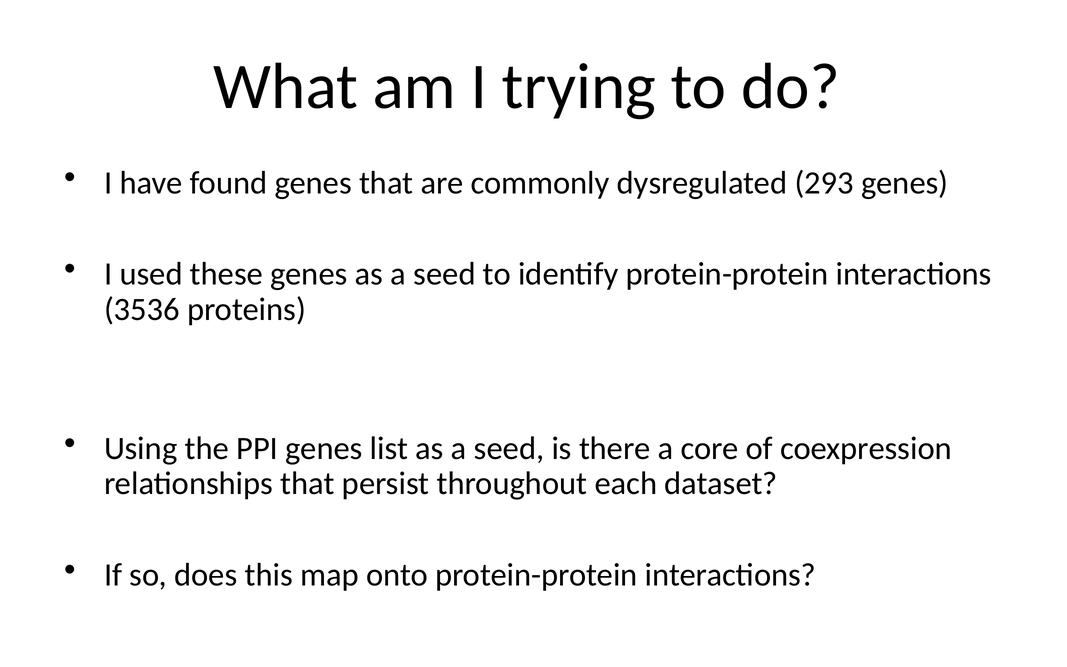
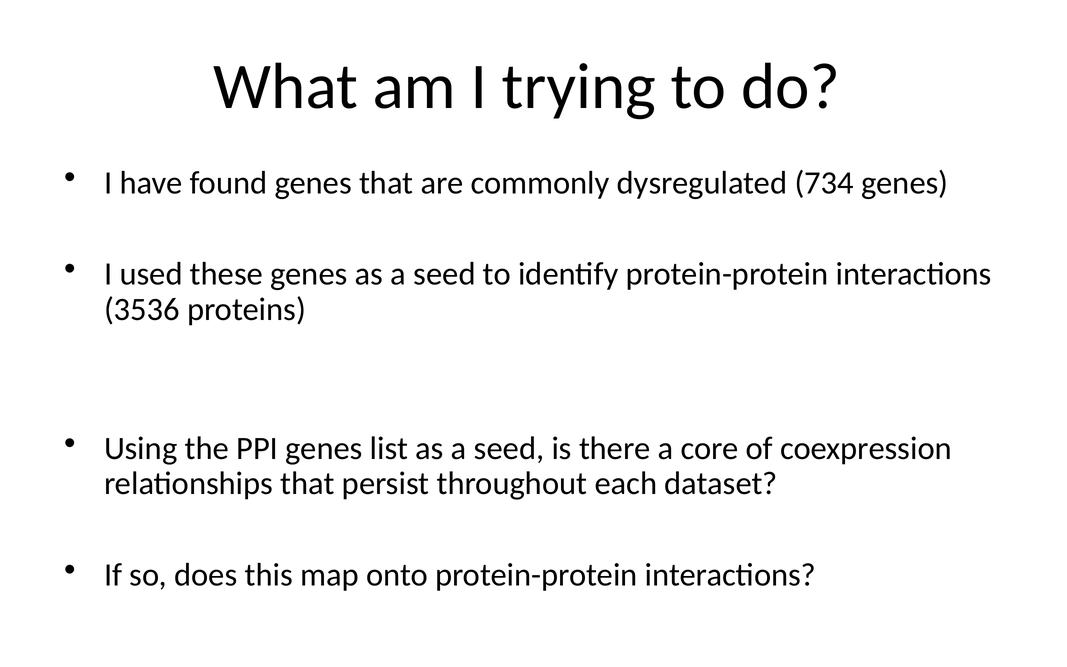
293: 293 -> 734 (824, 183)
